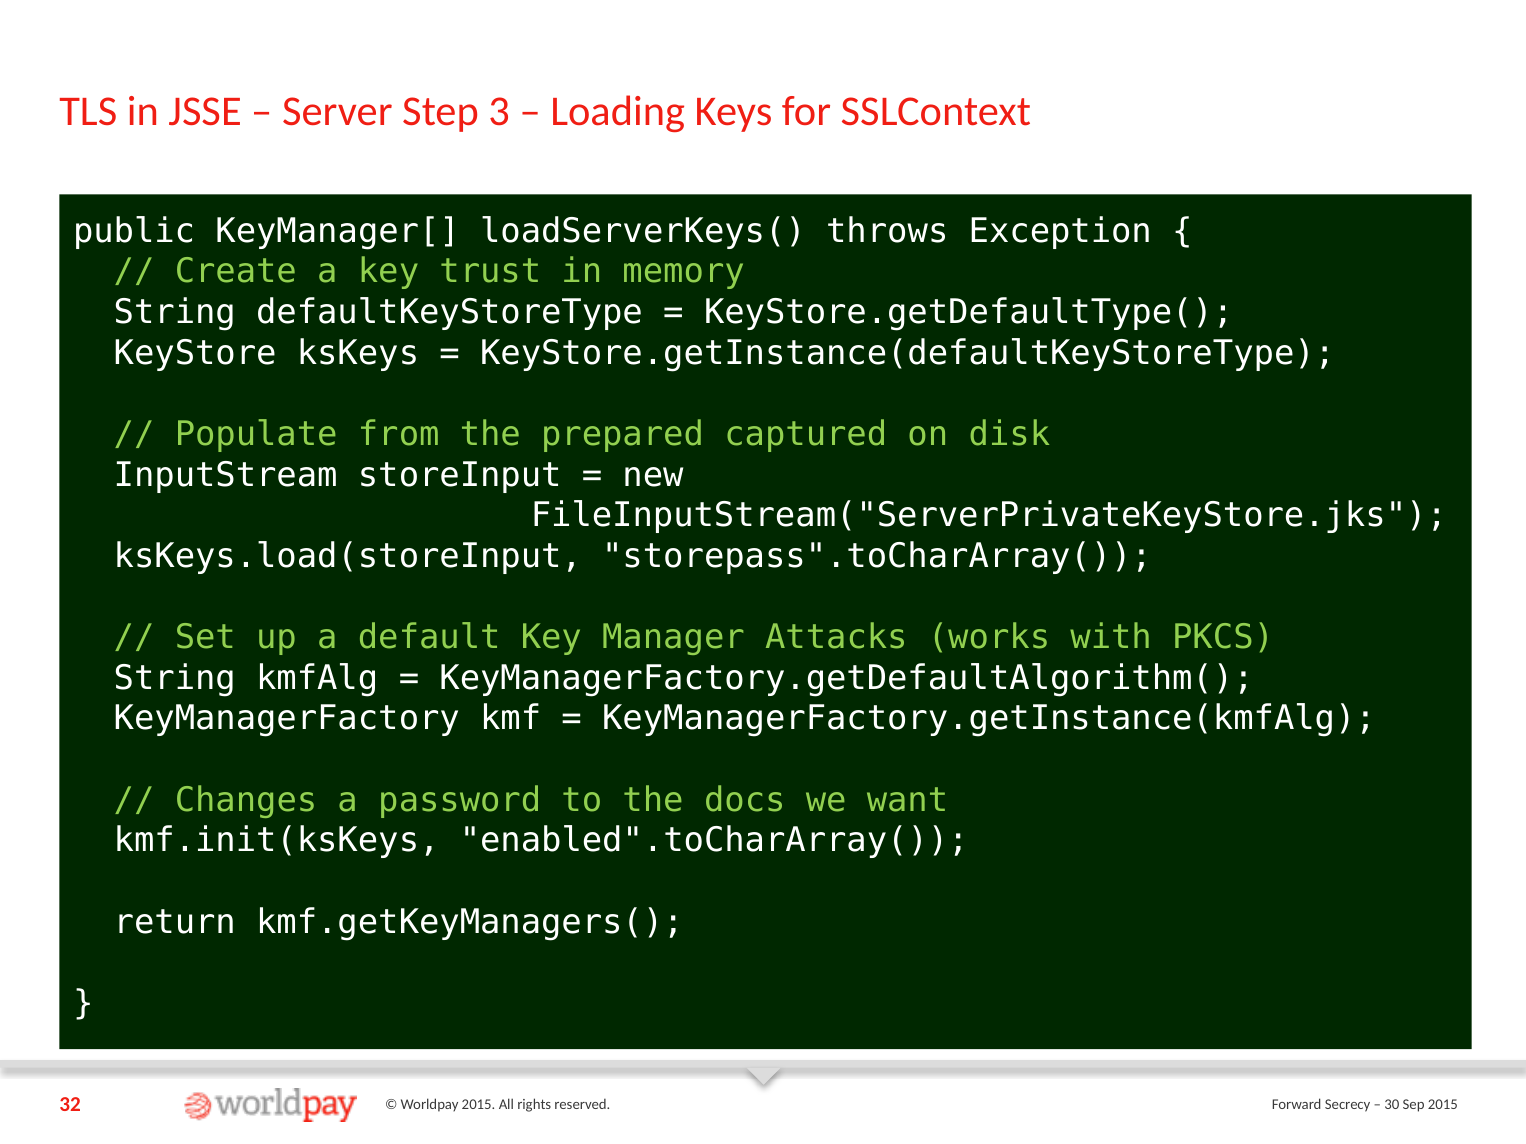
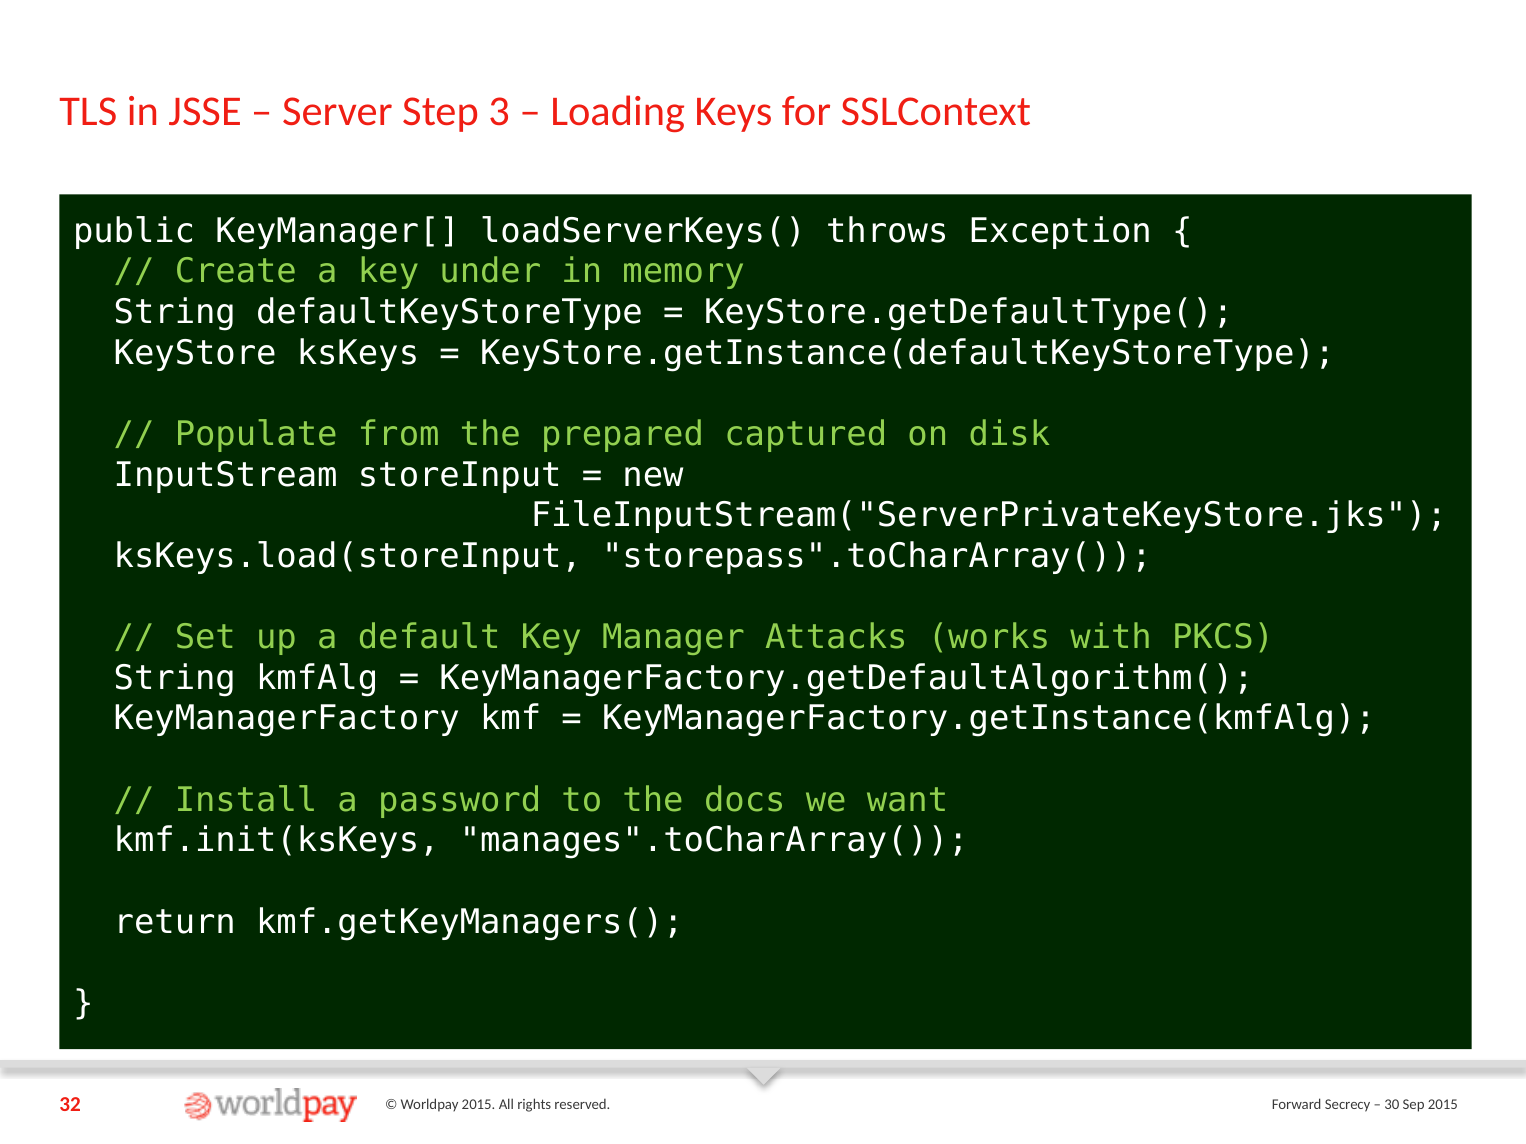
trust: trust -> under (490, 272)
Changes: Changes -> Install (246, 800)
enabled".toCharArray(: enabled".toCharArray( -> manages".toCharArray( (714, 841)
